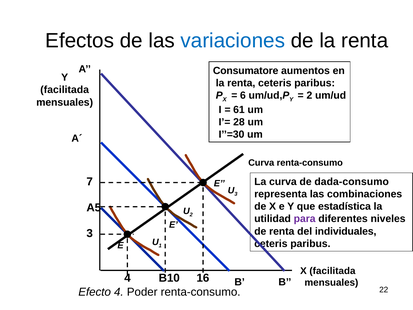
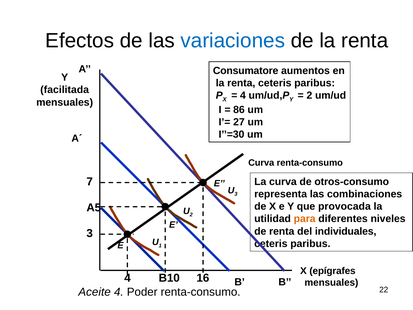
6: 6 -> 4 (243, 95)
61: 61 -> 86 (239, 110)
28: 28 -> 27 (239, 122)
dada-consumo: dada-consumo -> otros-consumo (352, 182)
estadística: estadística -> provocada (344, 206)
para colour: purple -> orange (305, 219)
X facilitada: facilitada -> epígrafes (333, 271)
Efecto: Efecto -> Aceite (95, 292)
